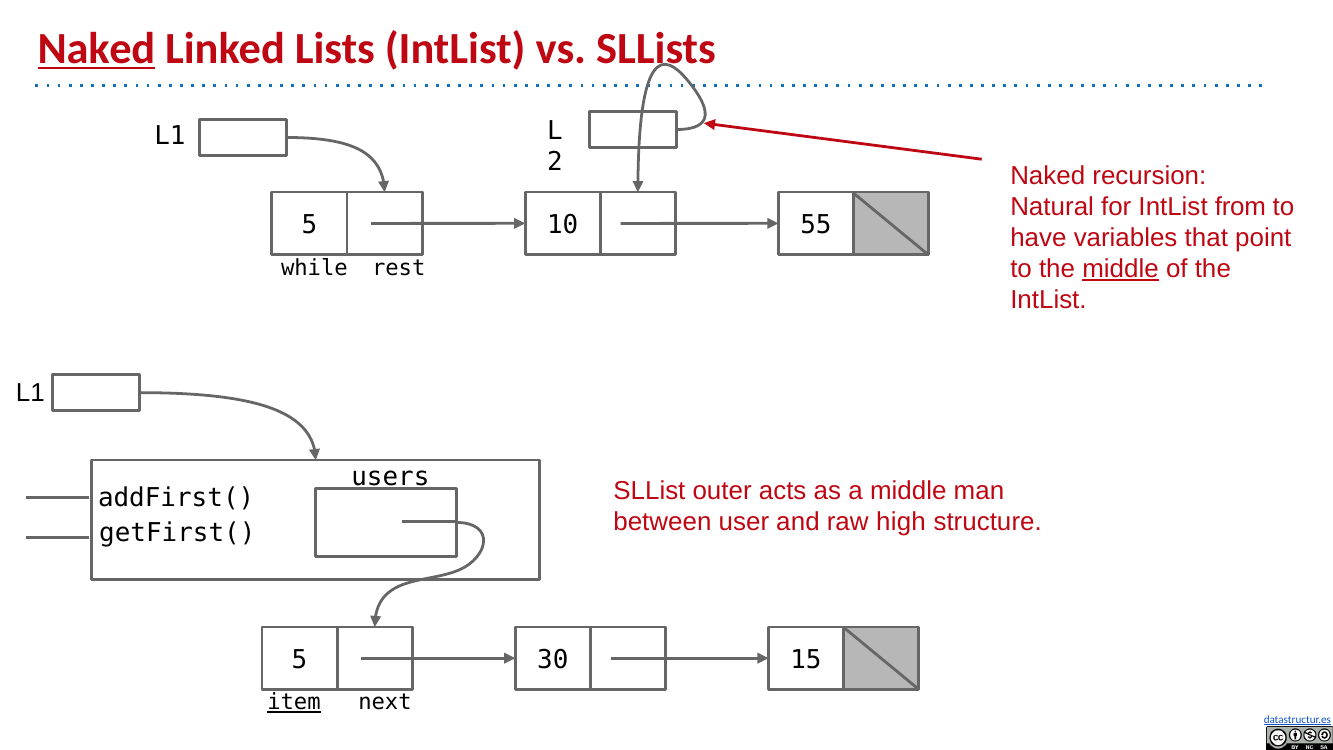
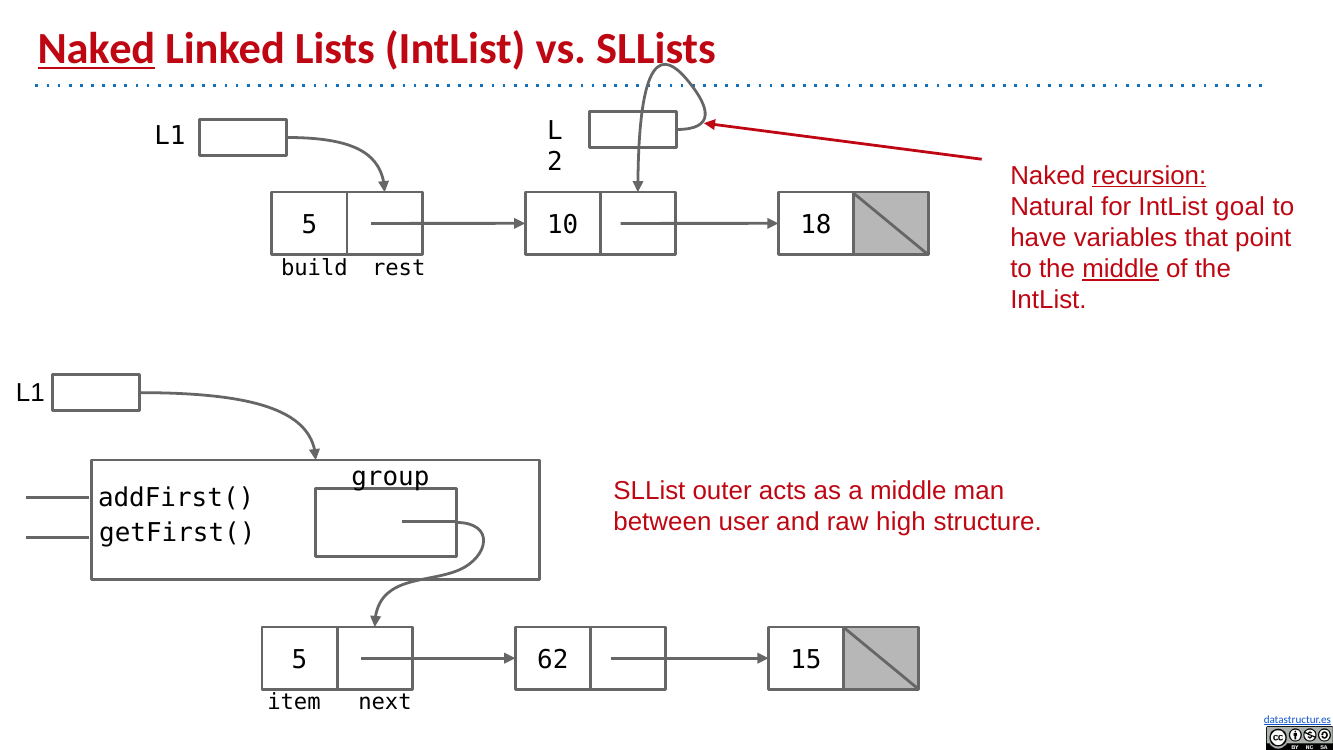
recursion underline: none -> present (1149, 175)
from: from -> goal (1240, 207)
55: 55 -> 18 (816, 225)
while: while -> build (314, 269)
users: users -> group (390, 477)
30: 30 -> 62 (553, 660)
item underline: present -> none (294, 702)
